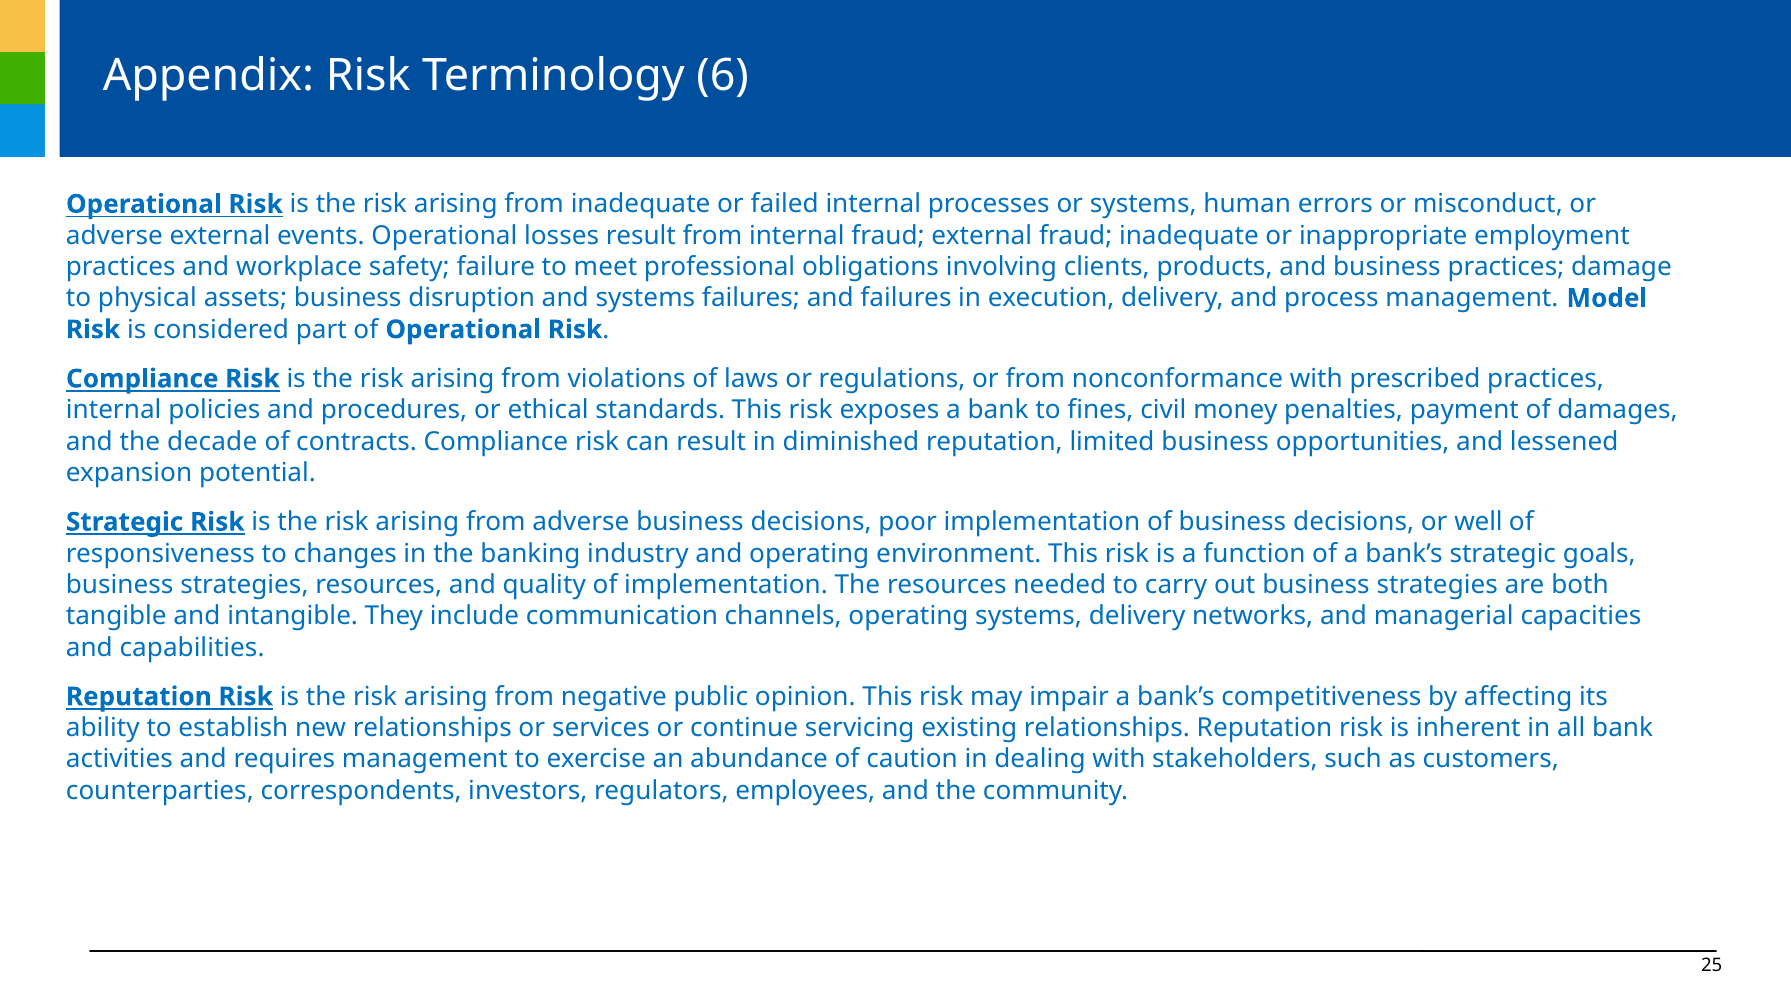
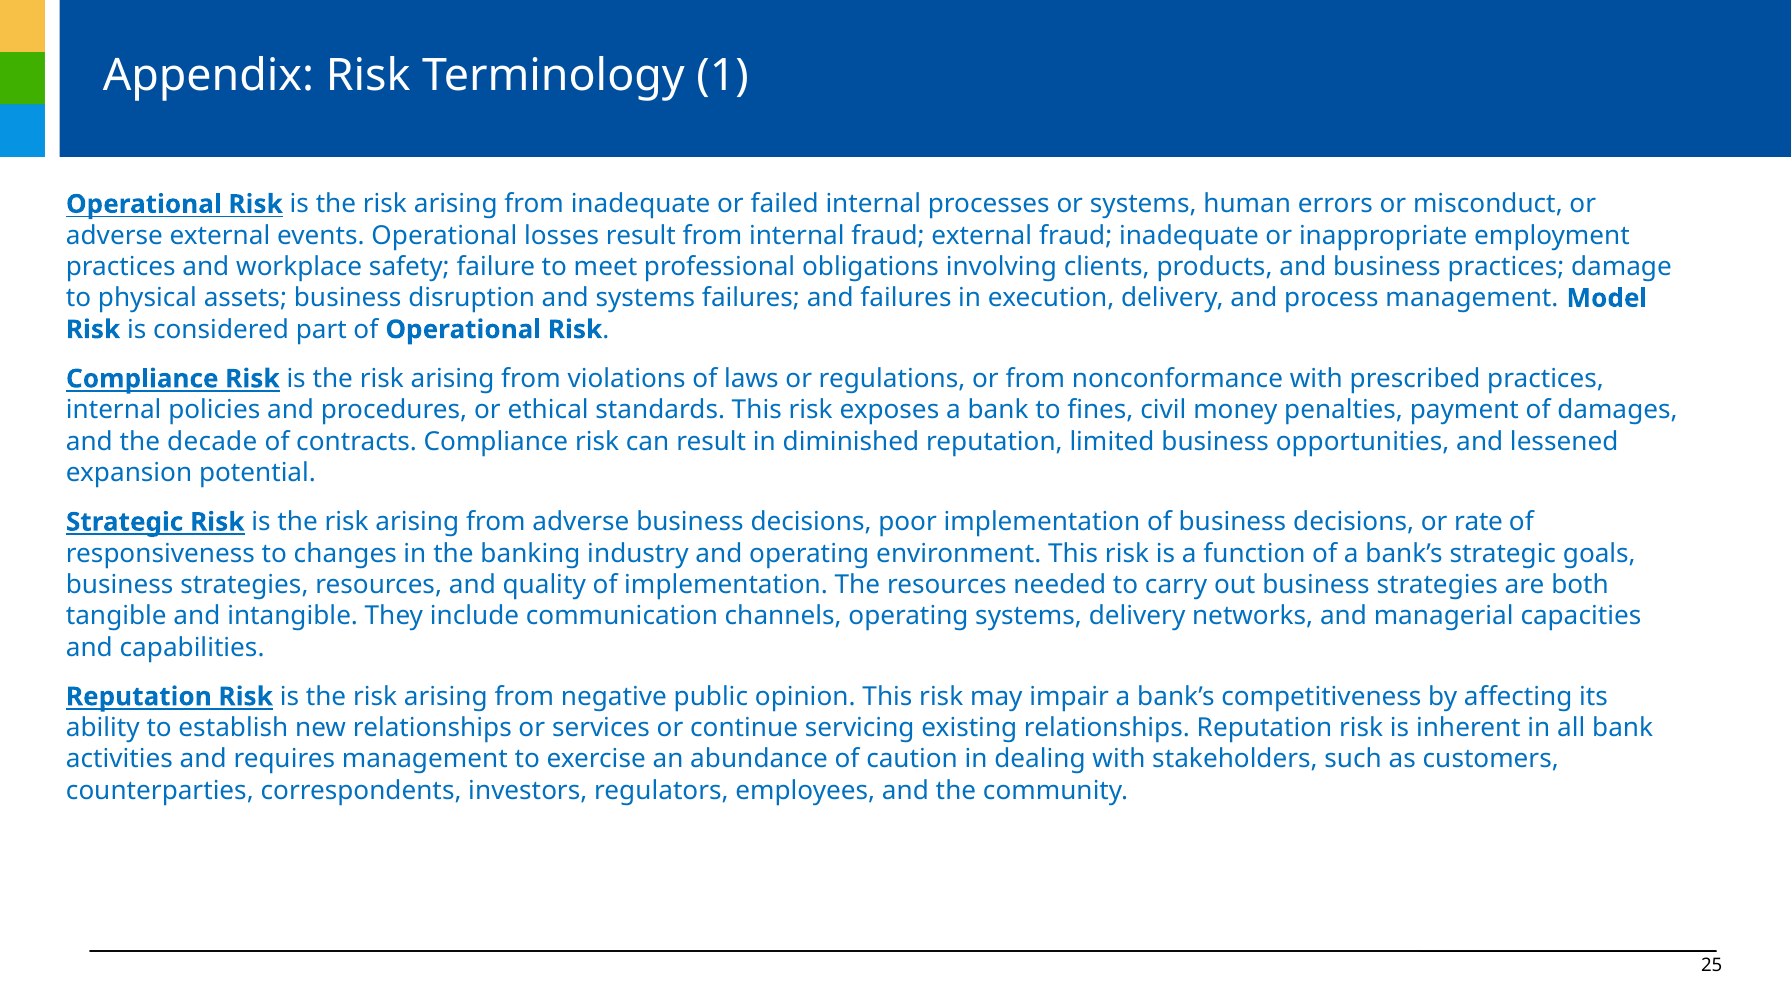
6: 6 -> 1 (723, 76)
well: well -> rate (1478, 522)
